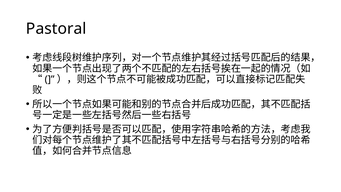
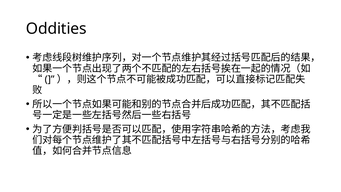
Pastoral: Pastoral -> Oddities (56, 29)
